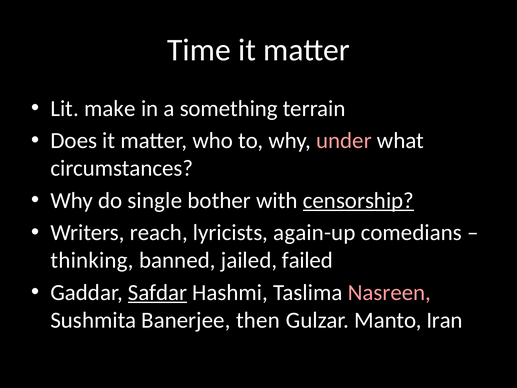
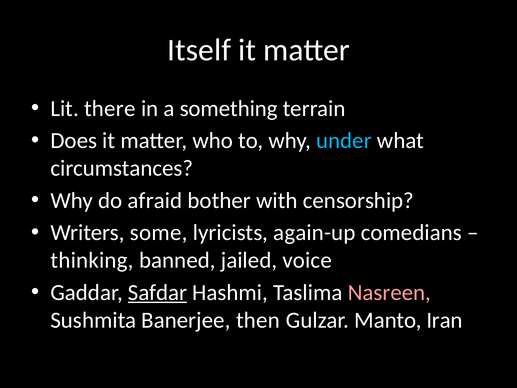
Time: Time -> Itself (199, 50)
make: make -> there (110, 108)
under colour: pink -> light blue (344, 141)
single: single -> afraid (155, 200)
censorship underline: present -> none (358, 200)
reach: reach -> some (159, 233)
failed: failed -> voice (307, 260)
